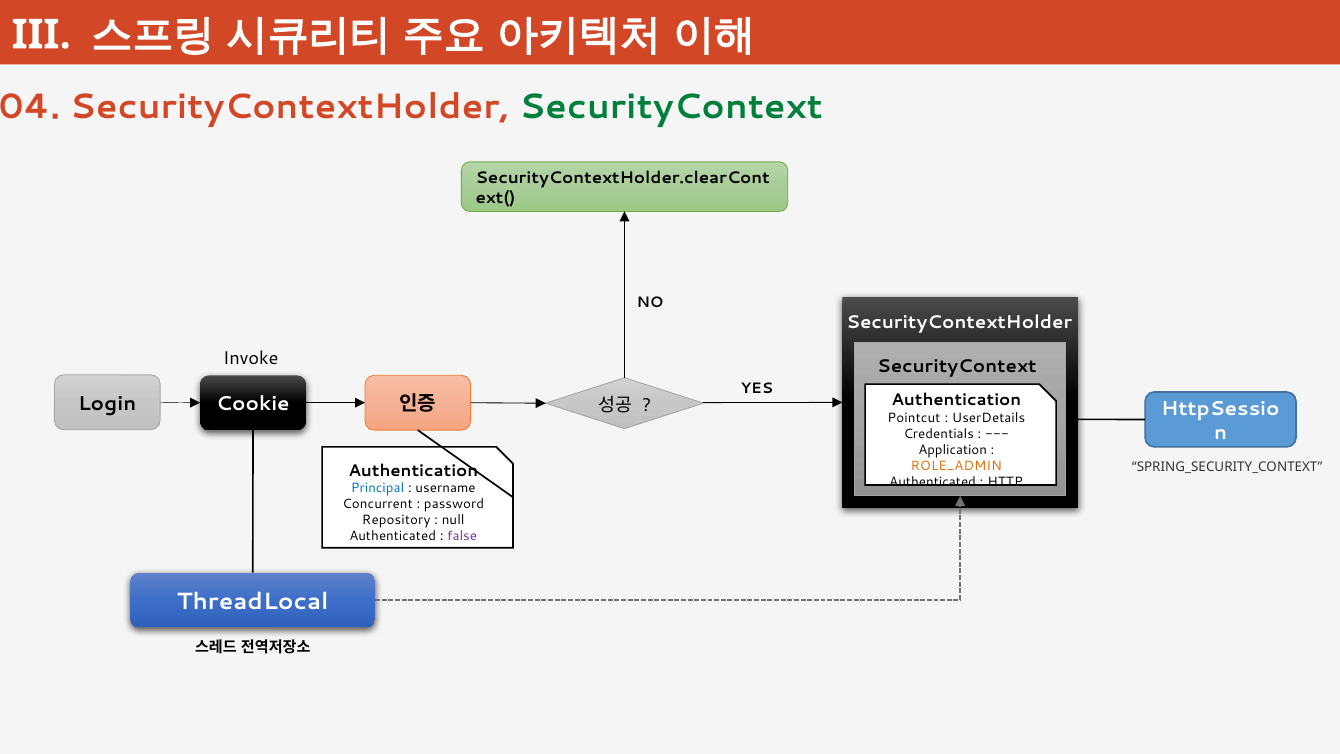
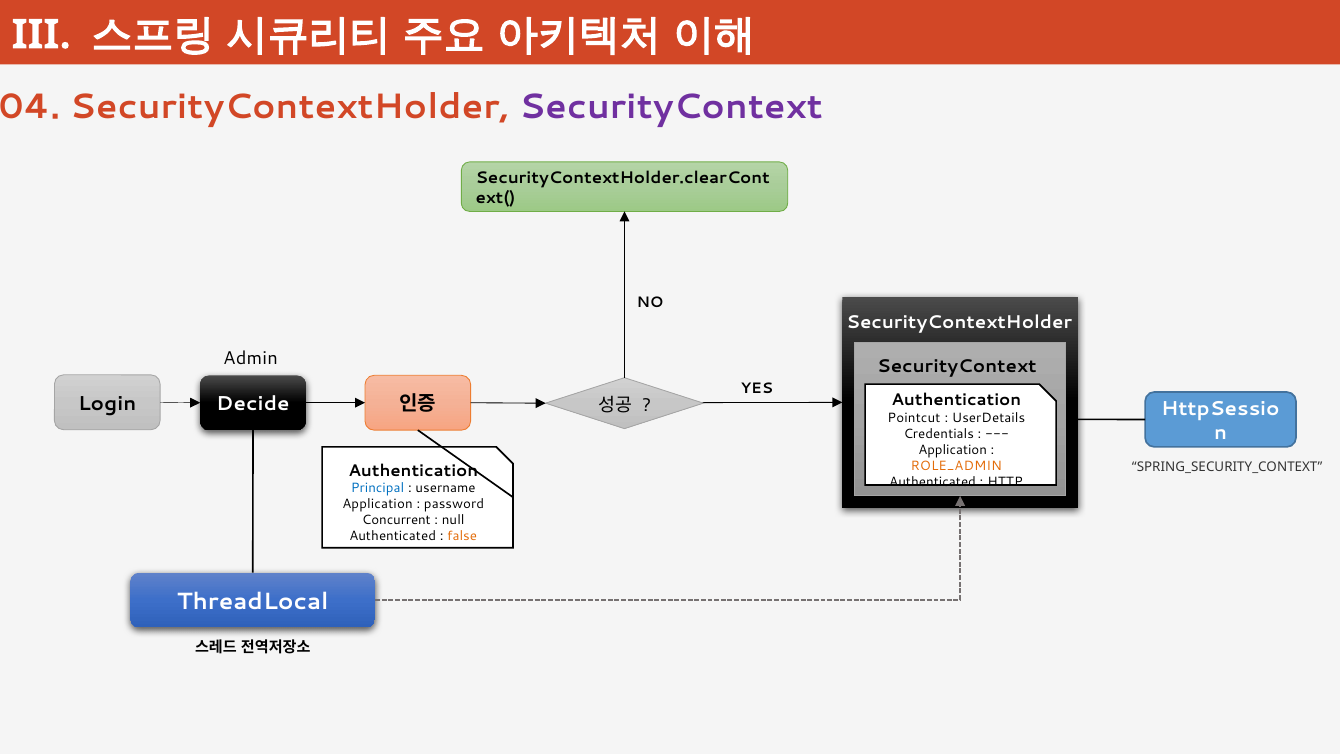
SecurityContext colour: green -> purple (671, 107)
Invoke: Invoke -> Admin (251, 358)
Cookie: Cookie -> Decide (253, 404)
Concurrent: Concurrent -> Application (378, 504)
Repository: Repository -> Concurrent (396, 520)
false colour: purple -> orange (462, 536)
